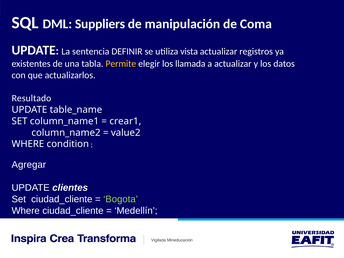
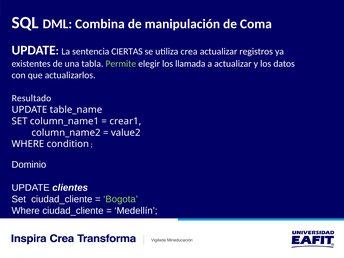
Suppliers: Suppliers -> Combina (100, 24)
DEFINIR: DEFINIR -> CIERTAS (127, 52)
vista: vista -> crea (189, 52)
Permite colour: yellow -> light green (121, 64)
Agregar: Agregar -> Dominio (29, 165)
